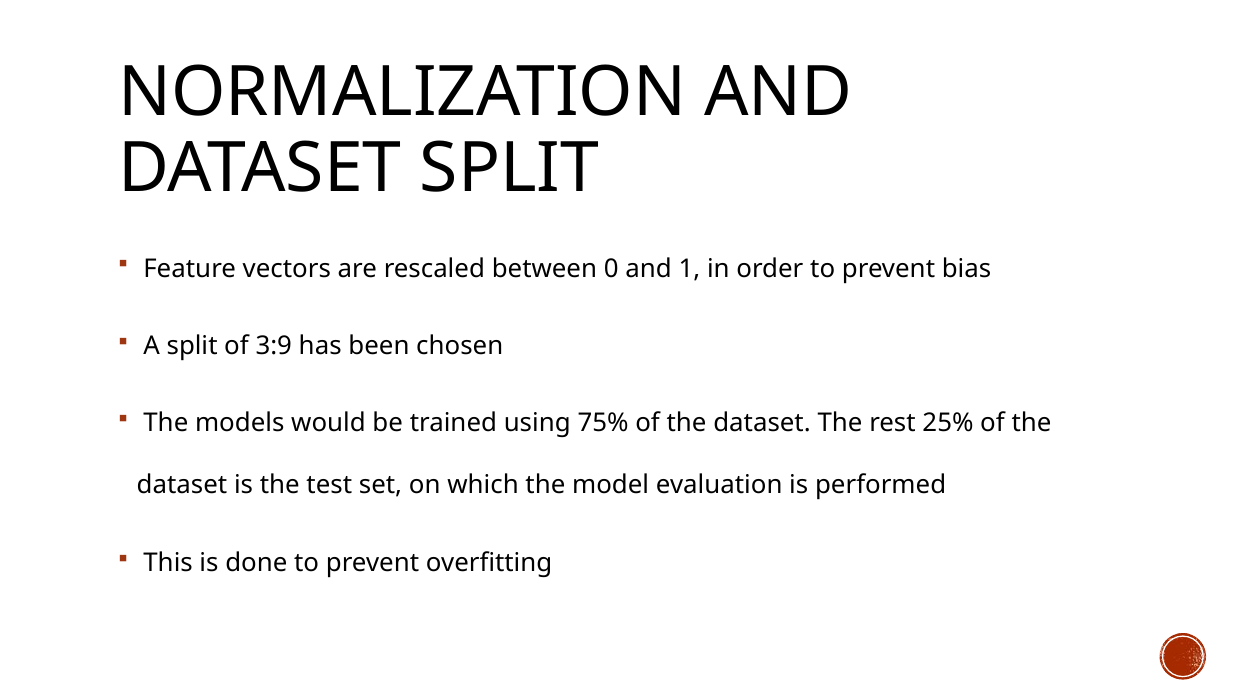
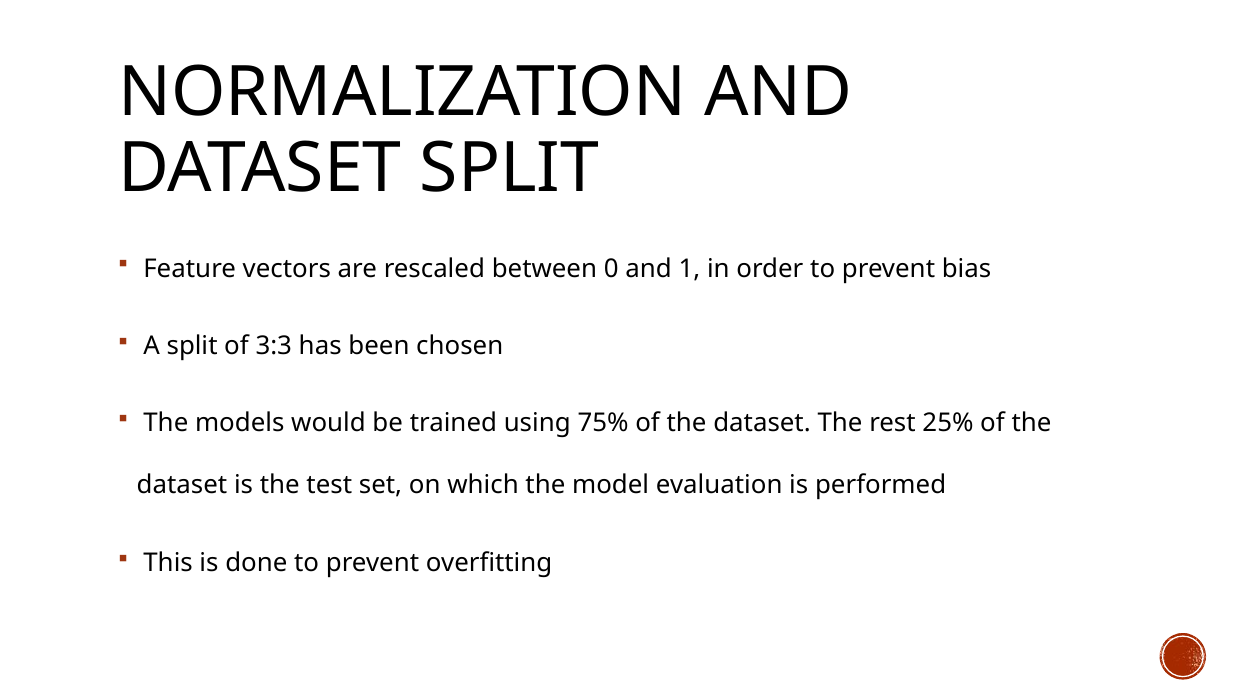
3:9: 3:9 -> 3:3 (274, 346)
